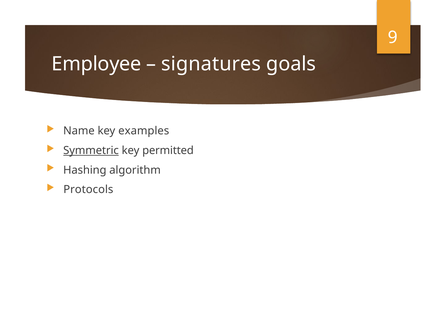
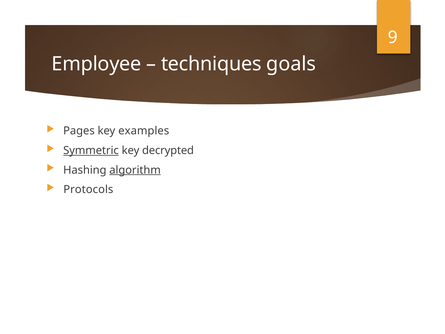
signatures: signatures -> techniques (211, 64)
Name: Name -> Pages (79, 131)
permitted: permitted -> decrypted (168, 150)
algorithm underline: none -> present (135, 170)
